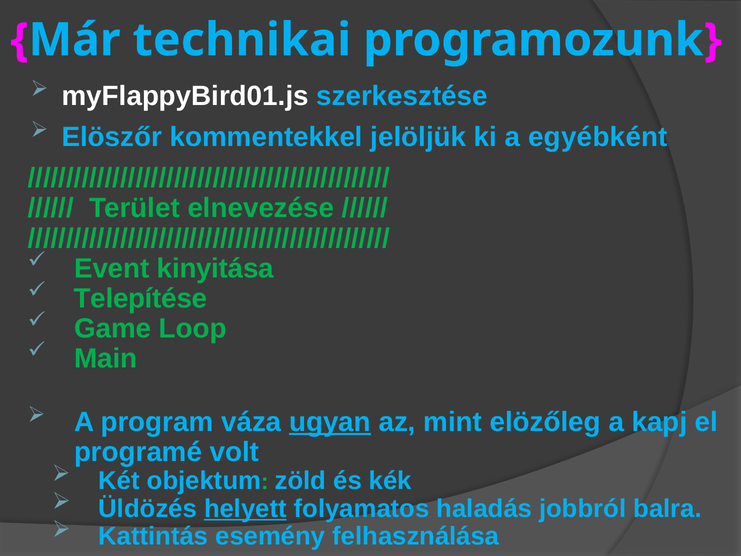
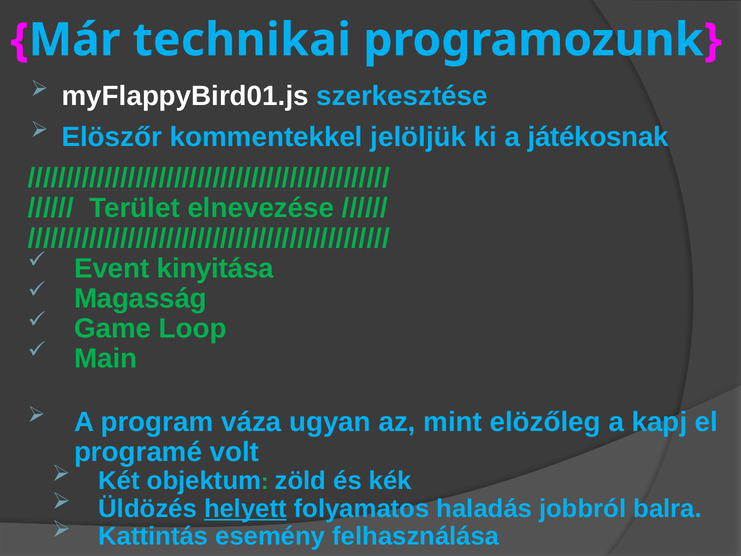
egyébként: egyébként -> játékosnak (598, 137)
Telepítése: Telepítése -> Magasság (140, 298)
ugyan underline: present -> none (330, 422)
